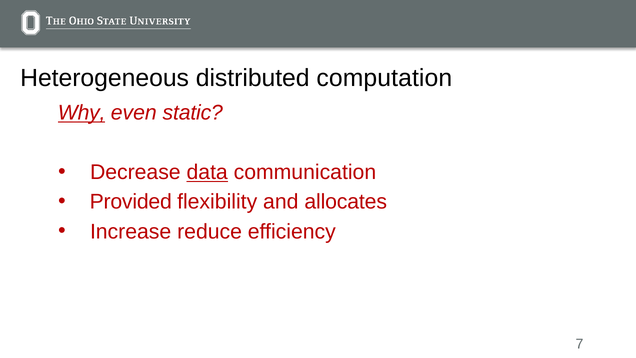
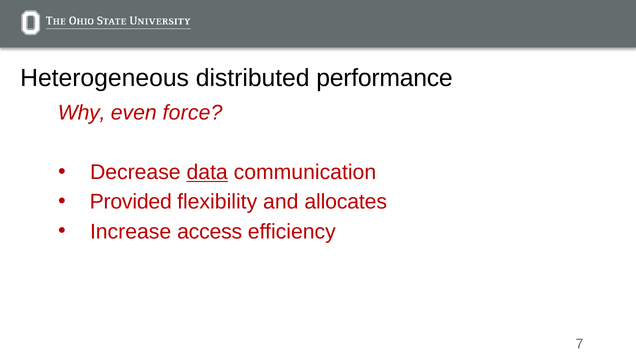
computation: computation -> performance (384, 78)
Why underline: present -> none (82, 113)
static: static -> force (193, 113)
reduce: reduce -> access (210, 232)
